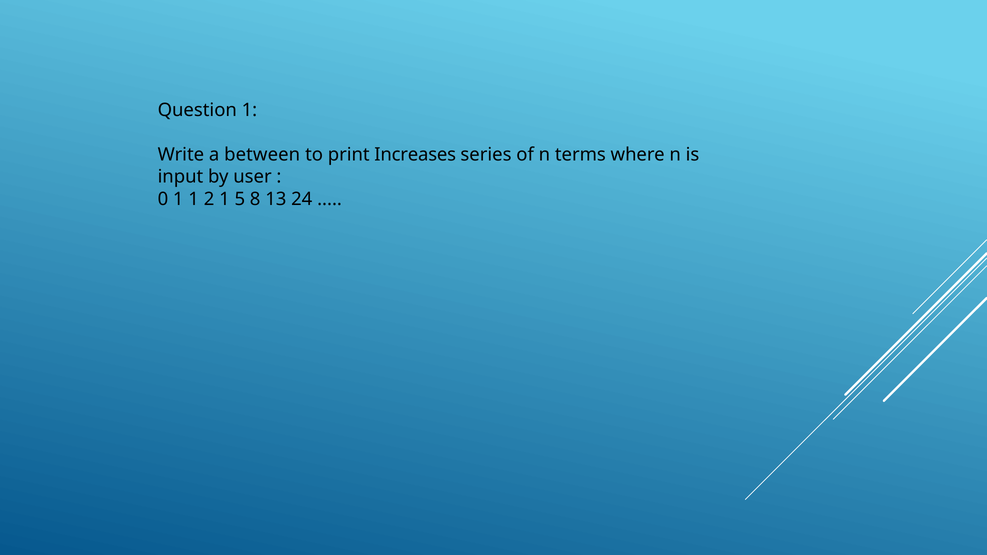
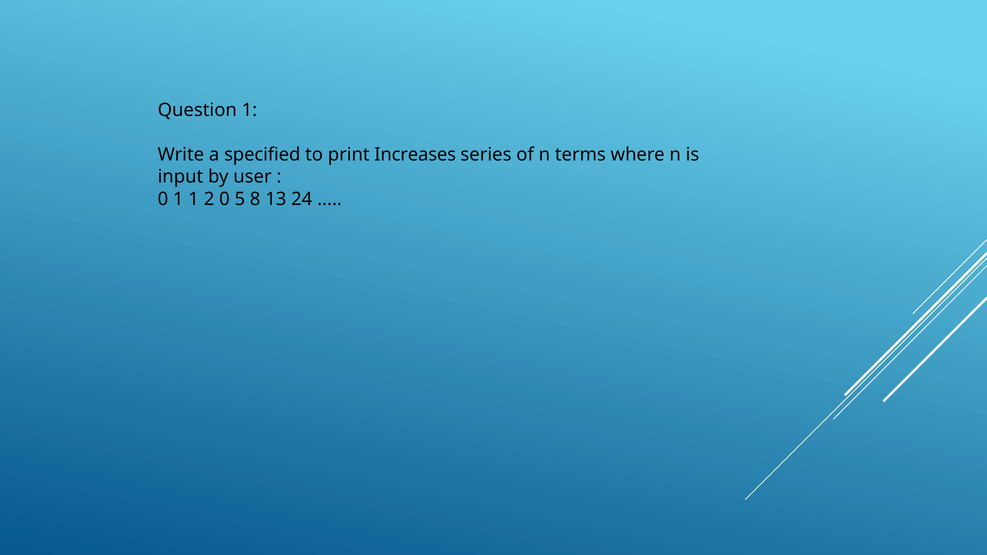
between: between -> specified (262, 155)
2 1: 1 -> 0 (224, 199)
